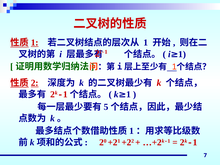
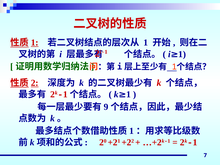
5: 5 -> 9 (106, 107)
